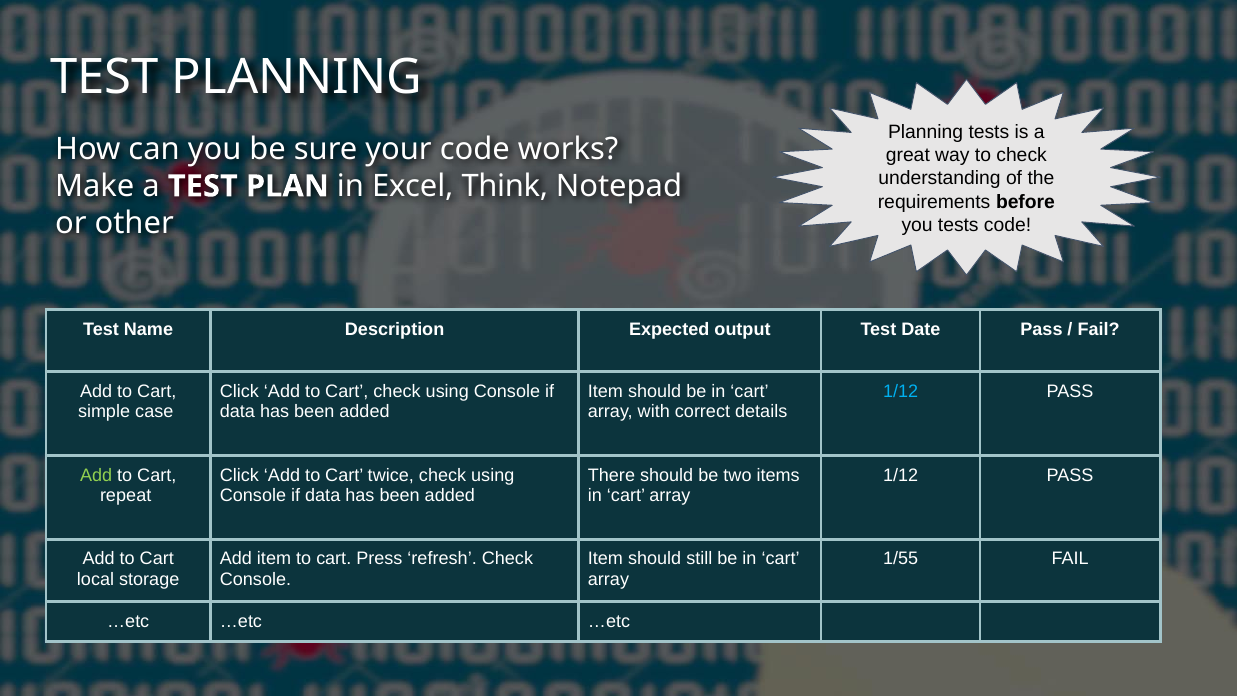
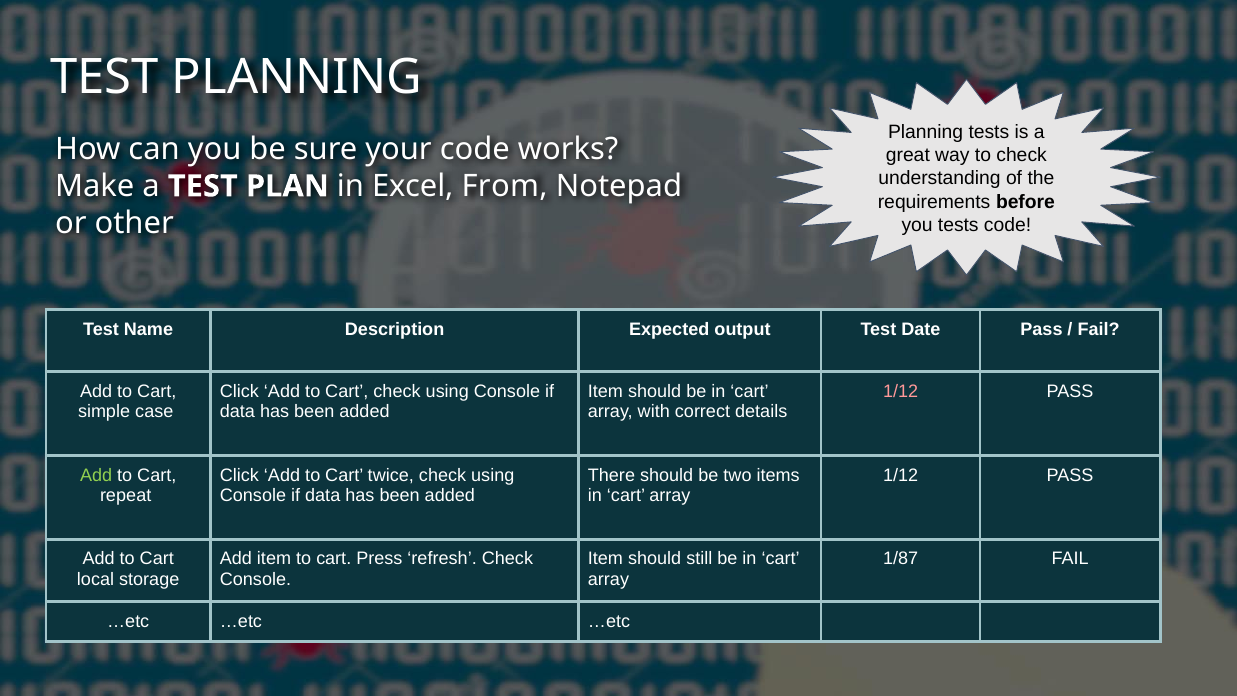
Think: Think -> From (505, 186)
1/12 colour: light blue -> pink (901, 391)
1/55: 1/55 -> 1/87 (901, 559)
